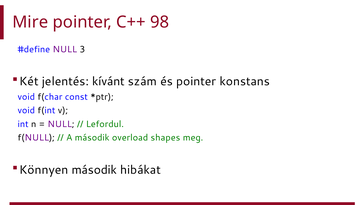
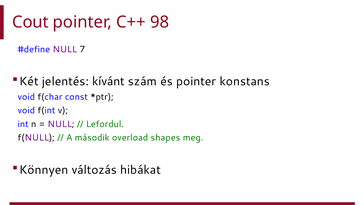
Mire: Mire -> Cout (30, 22)
3: 3 -> 7 (82, 49)
Könnyen második: második -> változás (94, 170)
